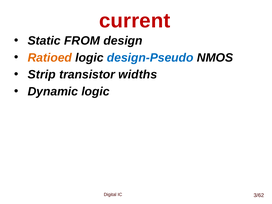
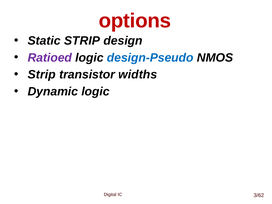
current: current -> options (135, 21)
Static FROM: FROM -> STRIP (82, 41)
Ratioed colour: orange -> purple (50, 58)
